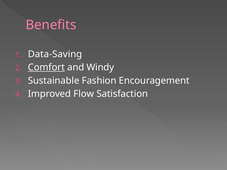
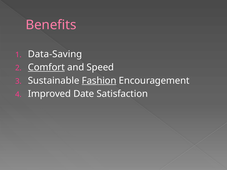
Windy: Windy -> Speed (100, 67)
Fashion underline: none -> present (99, 81)
Flow: Flow -> Date (84, 94)
